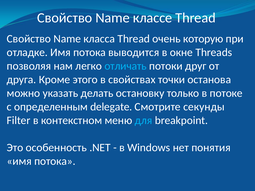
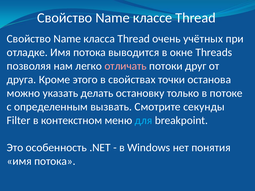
которую: которую -> учётных (203, 39)
отличать colour: light blue -> pink (126, 66)
delegate: delegate -> вызвать (111, 107)
